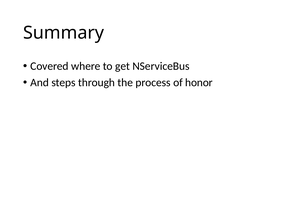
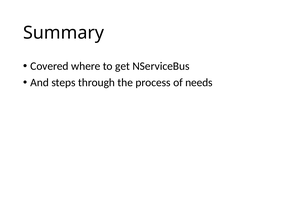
honor: honor -> needs (199, 82)
